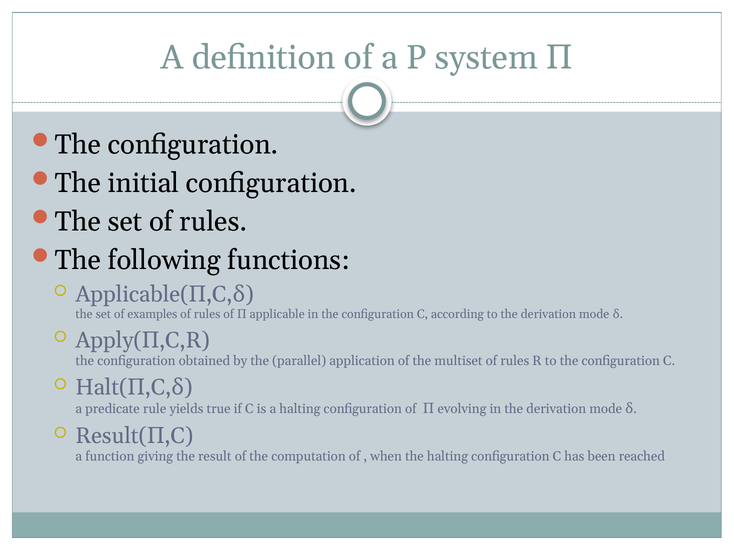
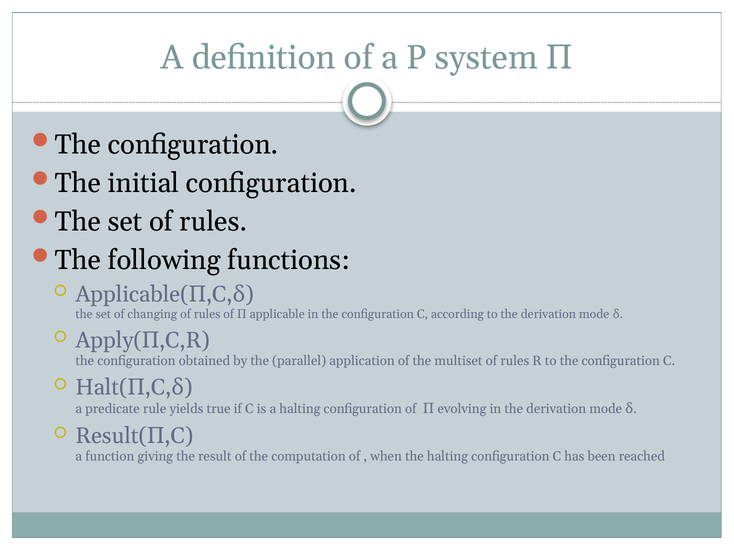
examples: examples -> changing (152, 315)
